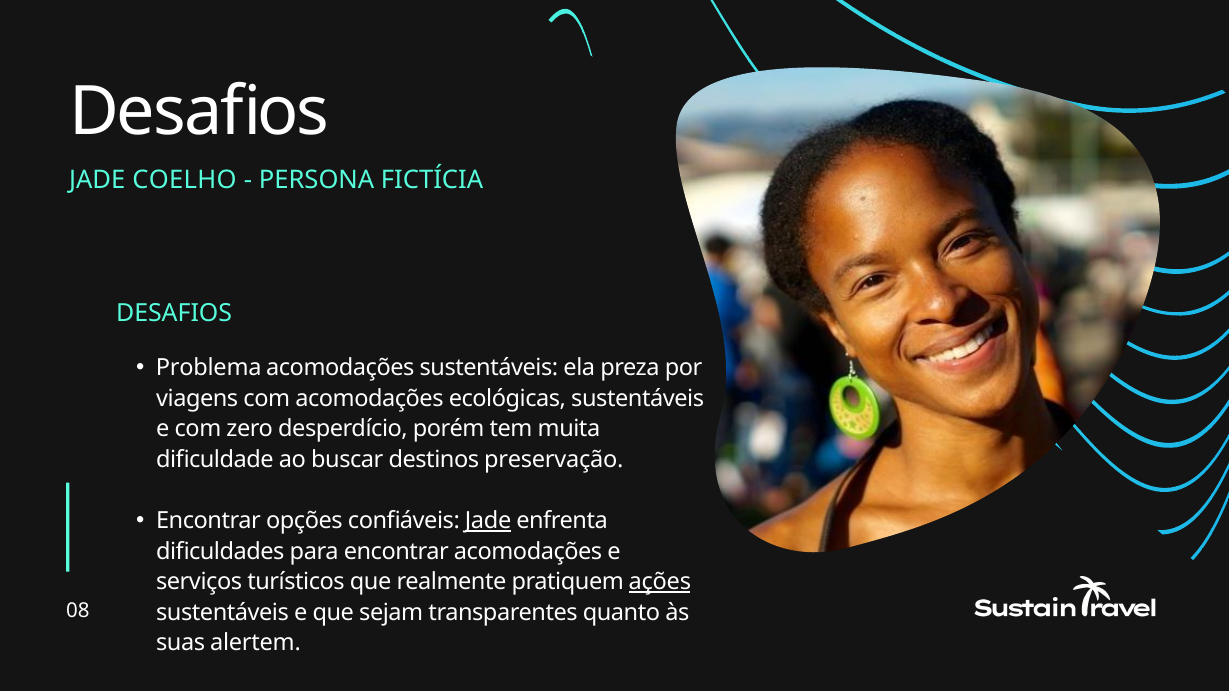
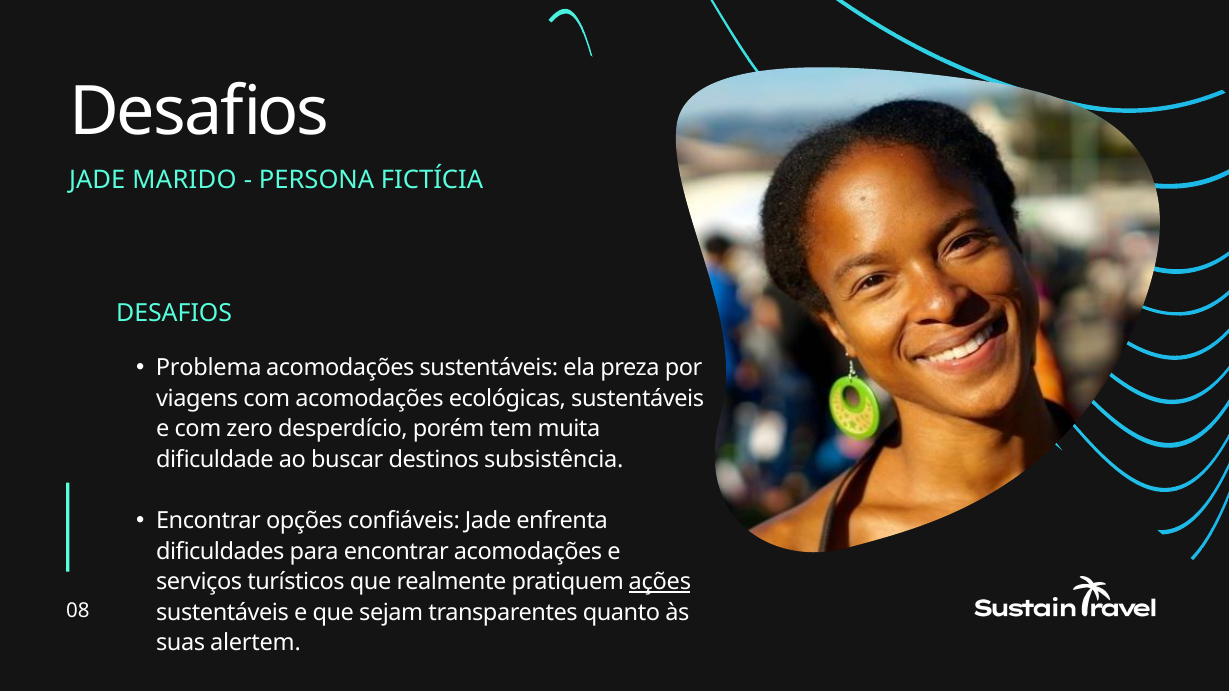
COELHO: COELHO -> MARIDO (185, 180)
preservação: preservação -> subsistência (554, 460)
Jade underline: present -> none (488, 521)
